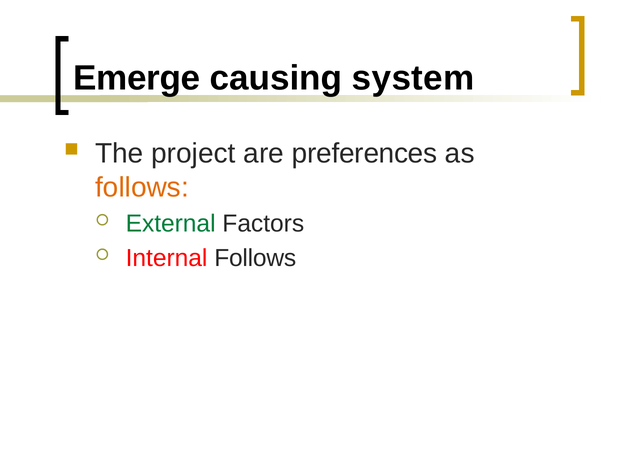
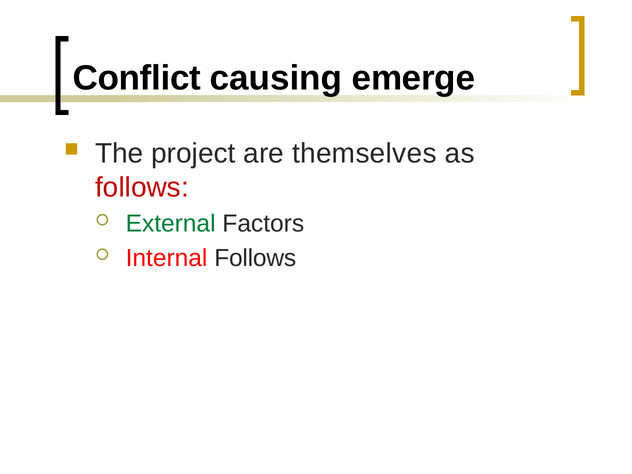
Emerge: Emerge -> Conflict (137, 78)
system: system -> emerge (413, 78)
preferences: preferences -> themselves (364, 154)
follows colour: orange -> red (142, 187)
